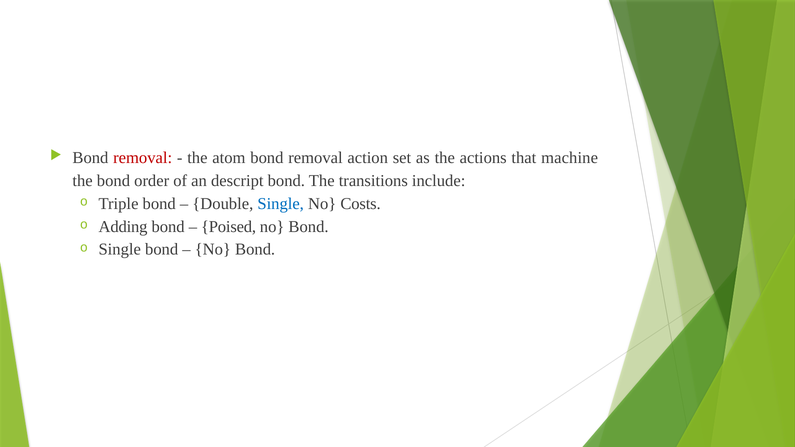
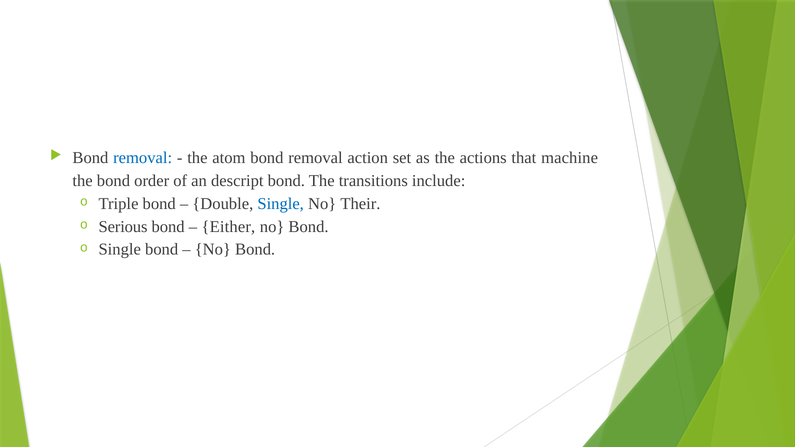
removal colour: red -> blue (143, 158)
Costs: Costs -> Their (360, 204)
Adding: Adding -> Serious (123, 227)
Poised: Poised -> Either (228, 227)
